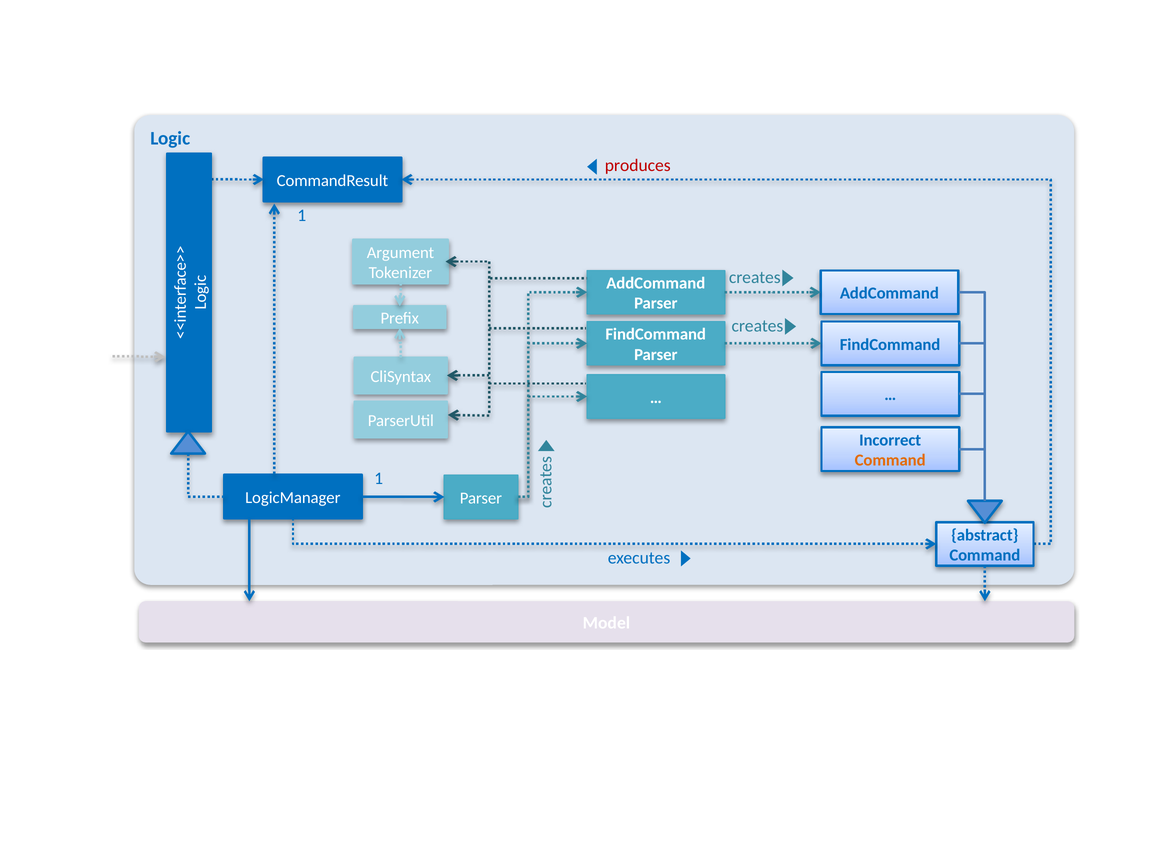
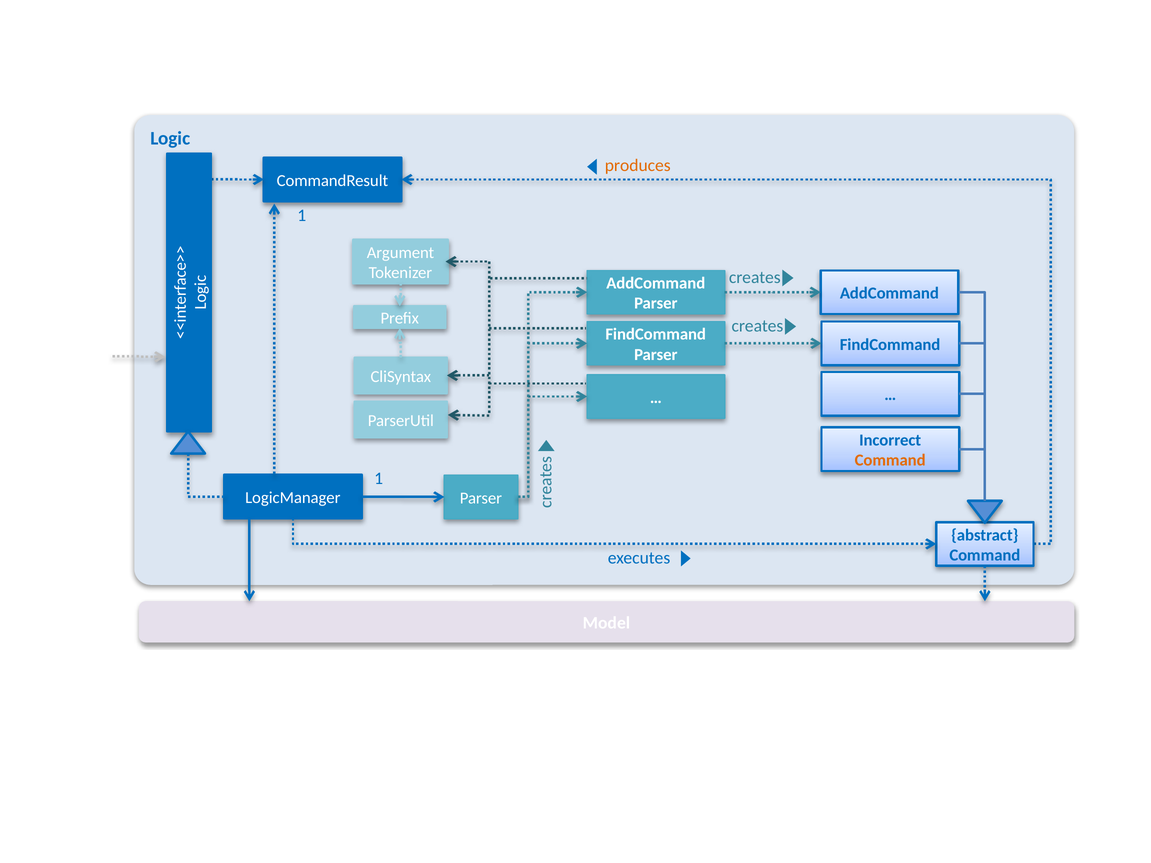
produces colour: red -> orange (638, 165)
